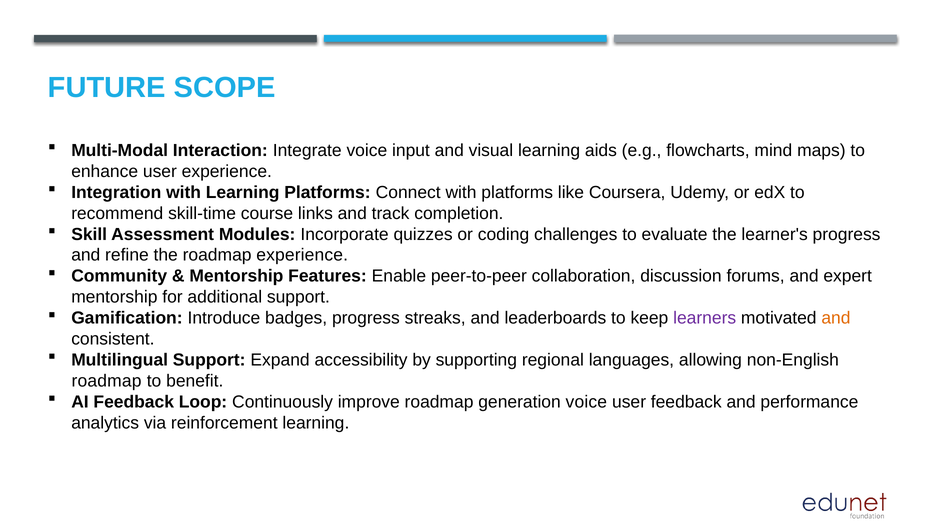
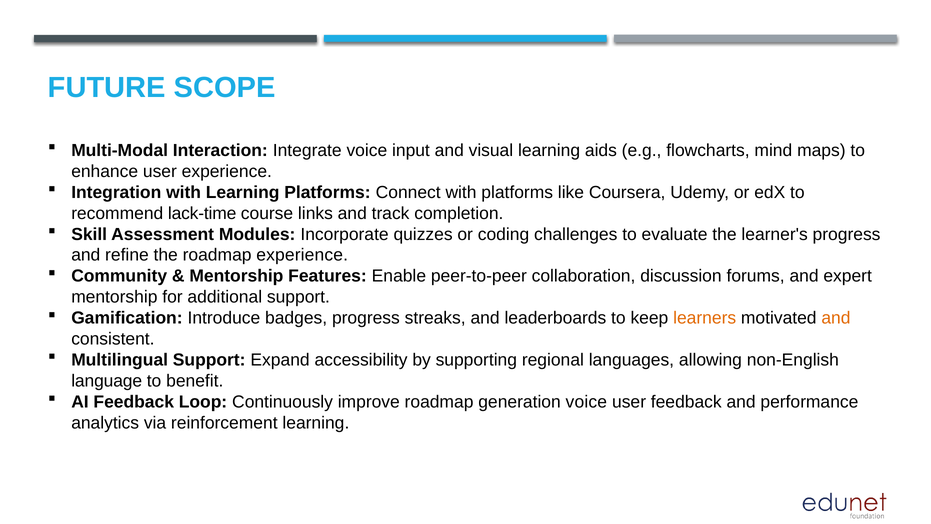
skill-time: skill-time -> lack-time (202, 213)
learners colour: purple -> orange (705, 318)
roadmap: roadmap -> language (107, 381)
